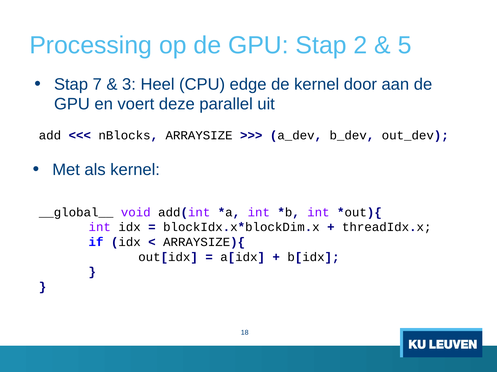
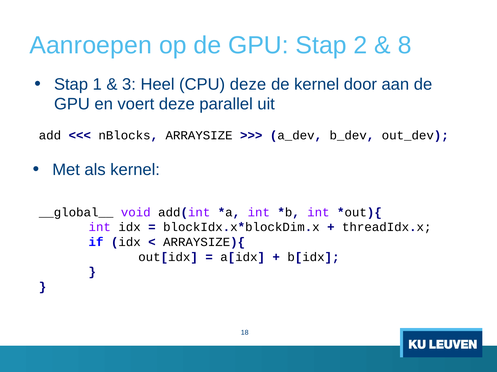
Processing: Processing -> Aanroepen (91, 46)
5: 5 -> 8 (405, 46)
7: 7 -> 1 (97, 84)
CPU edge: edge -> deze (248, 84)
